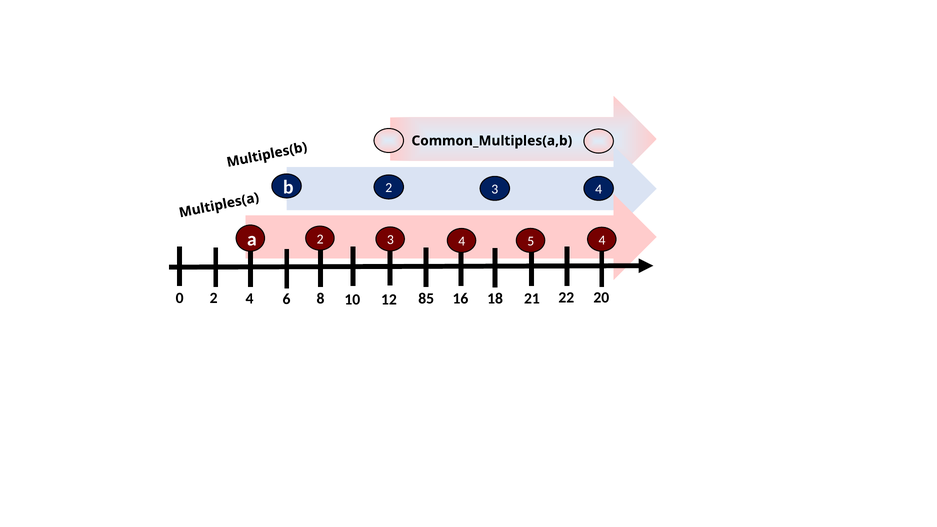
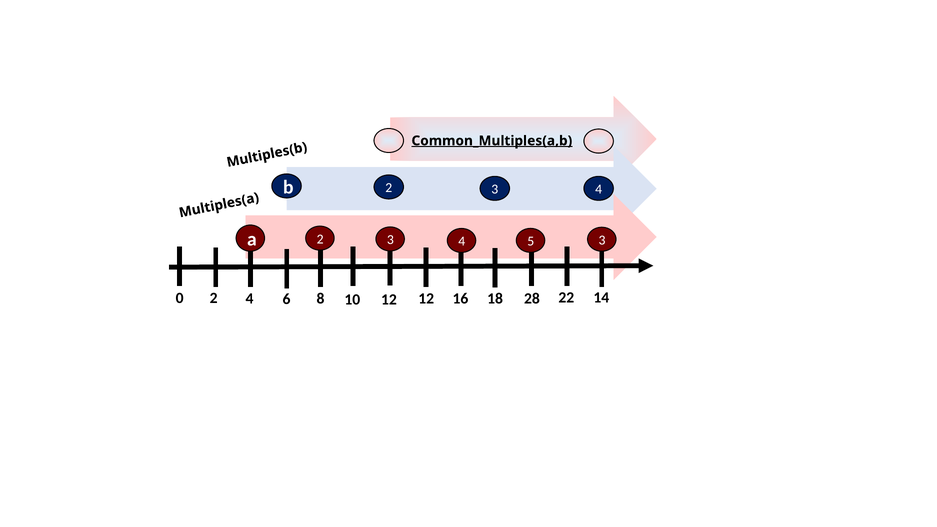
Common_Multiples(a,b underline: none -> present (492, 141)
3 4: 4 -> 3 (602, 240)
21: 21 -> 28 (532, 298)
20: 20 -> 14 (601, 298)
12 85: 85 -> 12 (426, 299)
